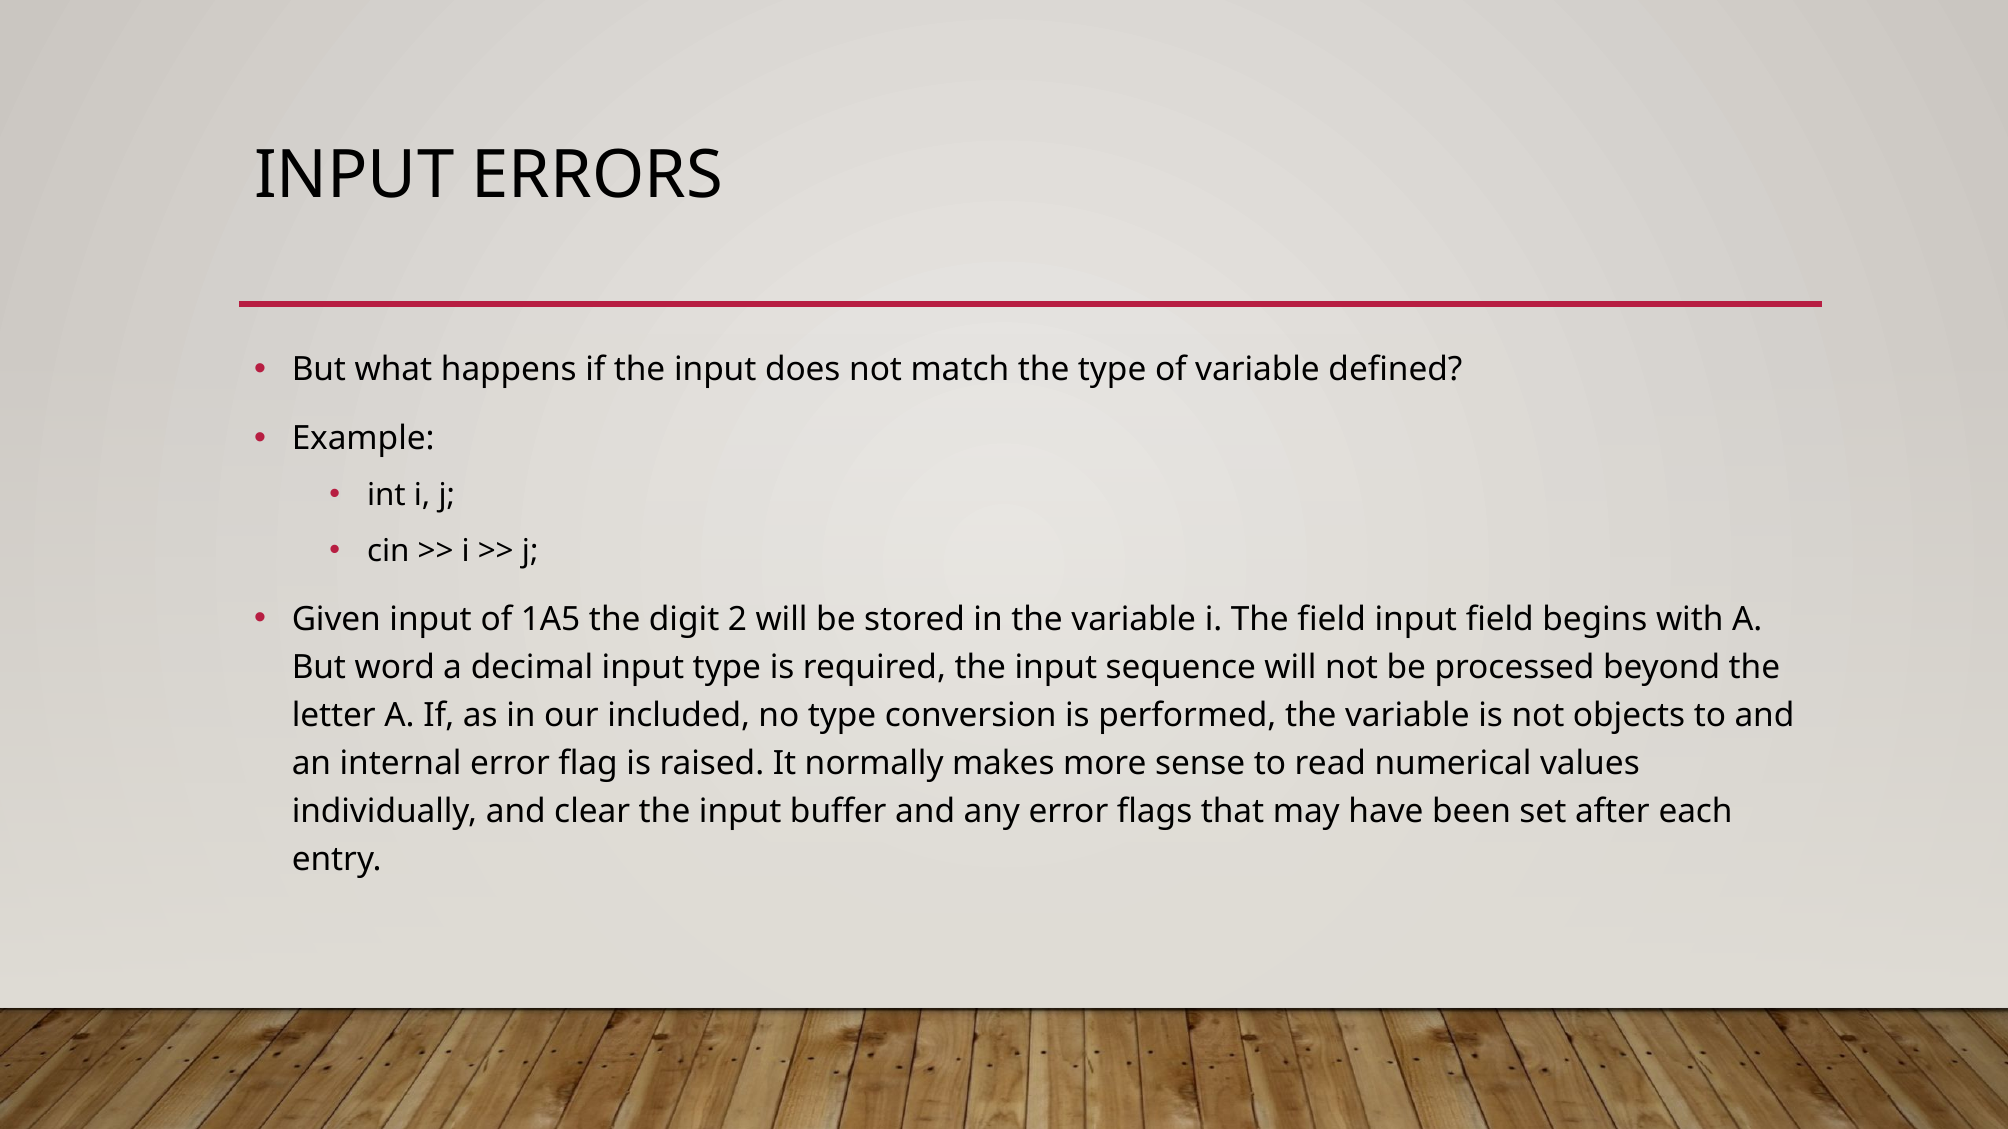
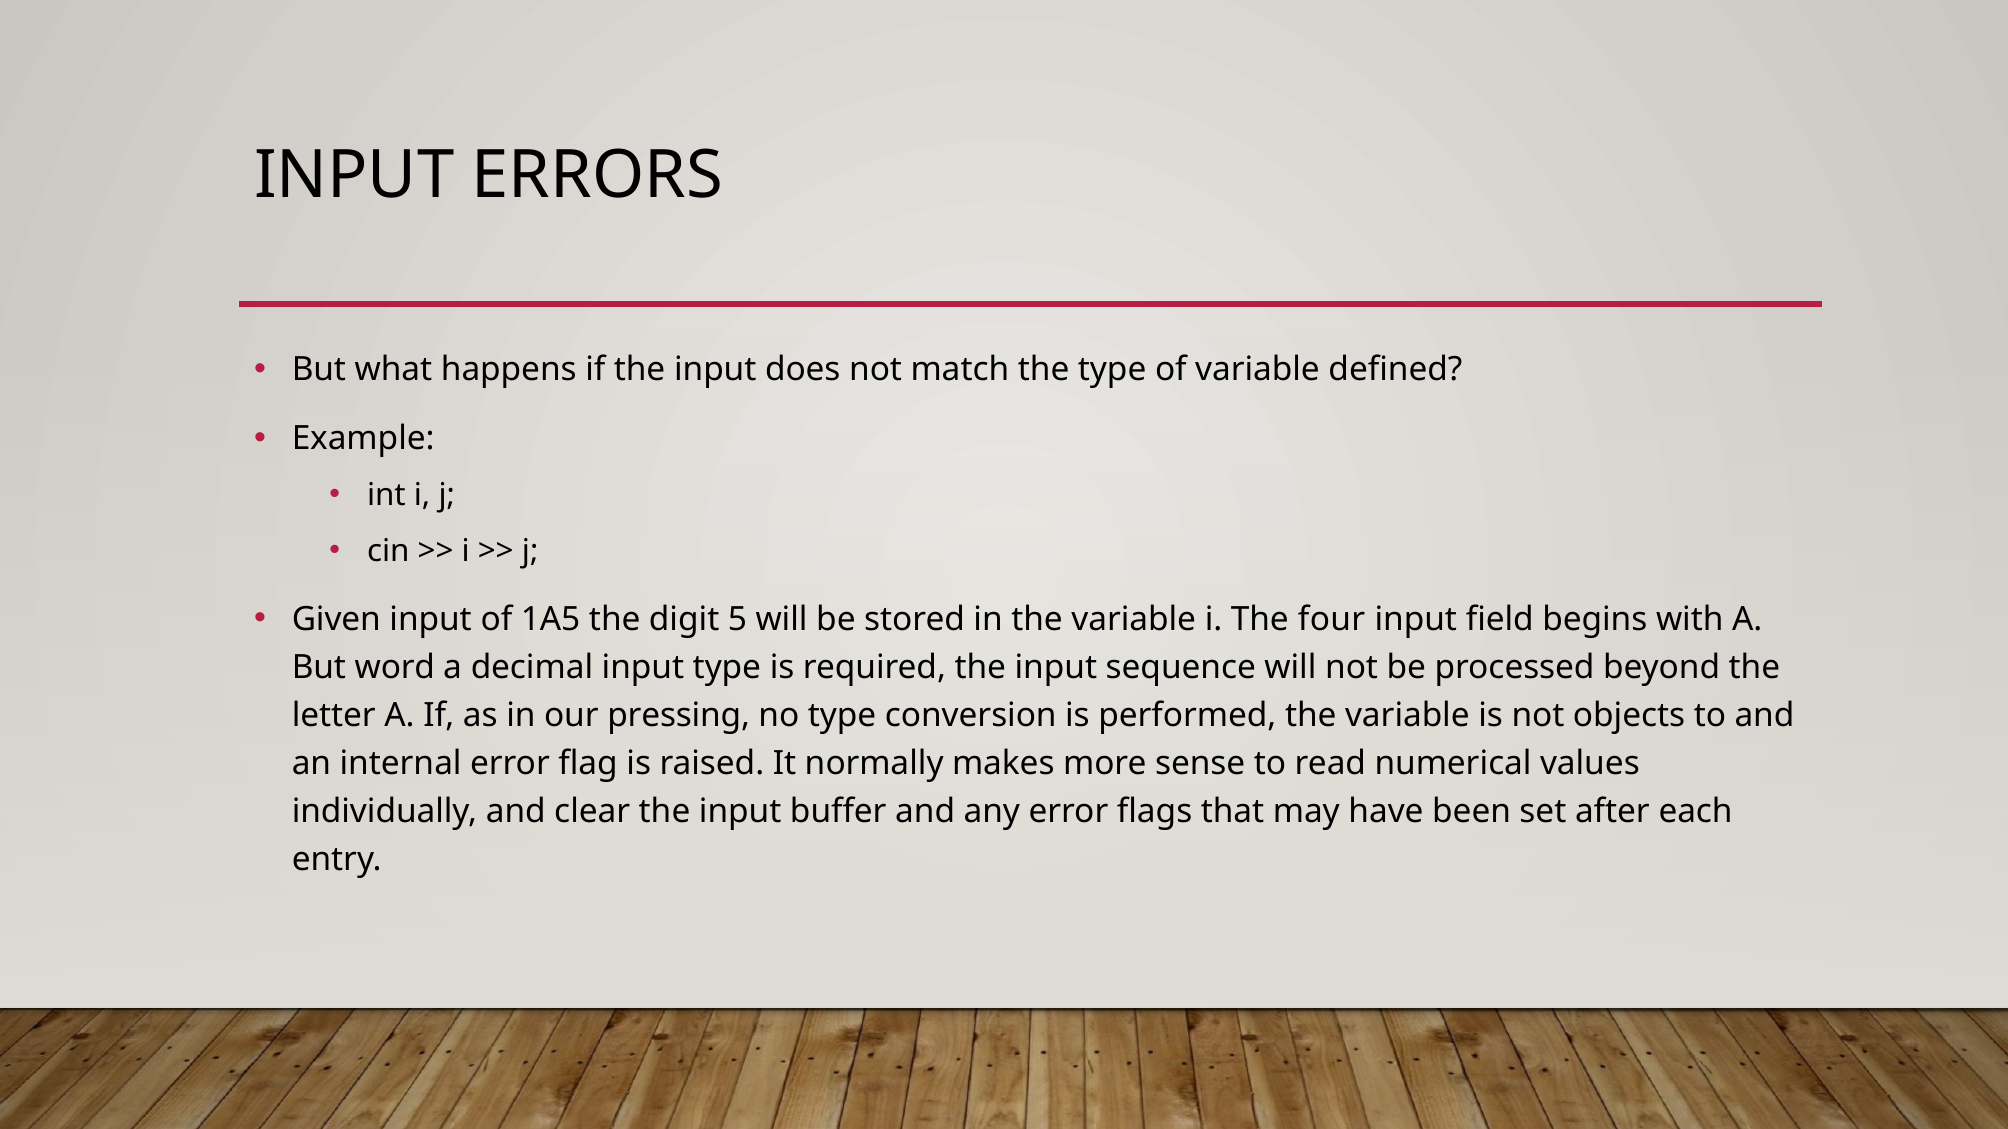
2: 2 -> 5 (737, 619)
The field: field -> four (1332, 619)
included: included -> pressing (679, 716)
